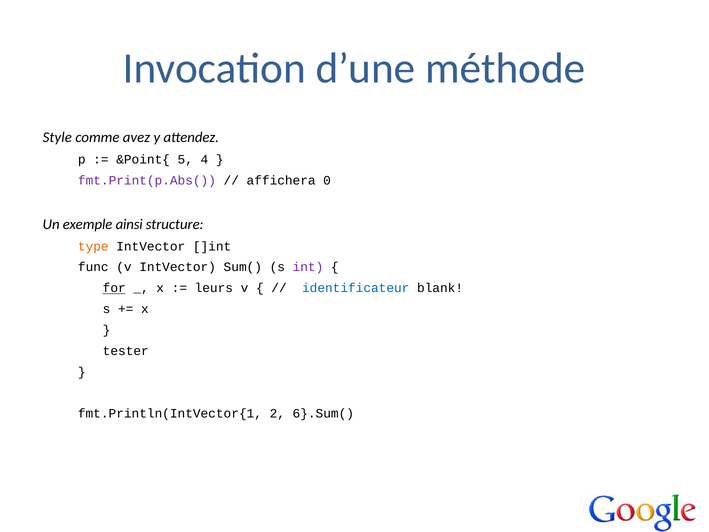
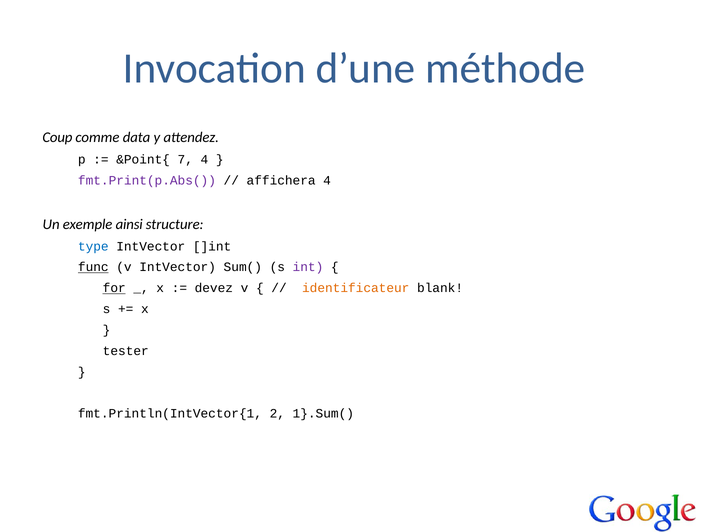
Style: Style -> Coup (57, 138)
avez: avez -> data (137, 138)
5: 5 -> 7 (185, 159)
affichera 0: 0 -> 4 (327, 180)
type colour: orange -> blue (93, 246)
func underline: none -> present (93, 267)
leurs: leurs -> devez (214, 288)
identificateur colour: blue -> orange (356, 288)
6}.Sum(: 6}.Sum( -> 1}.Sum( (323, 413)
